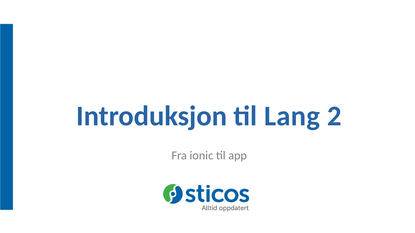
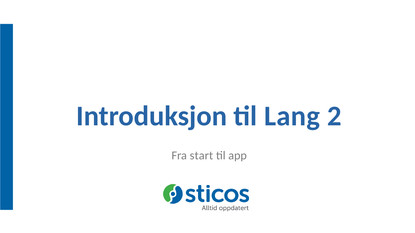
ionic: ionic -> start (201, 156)
